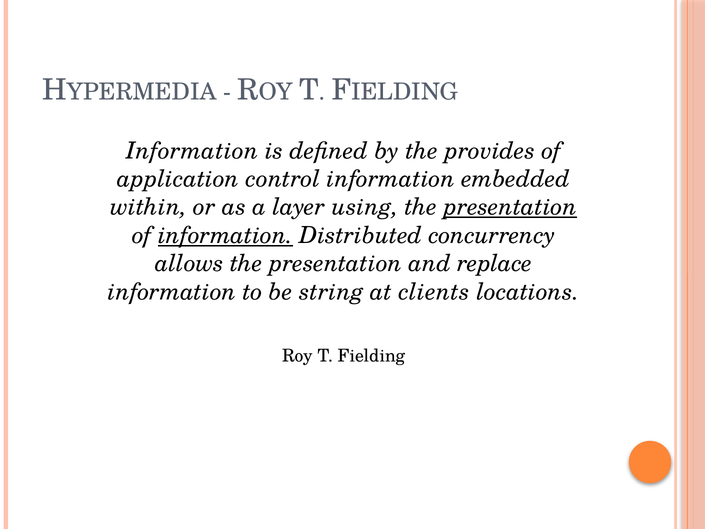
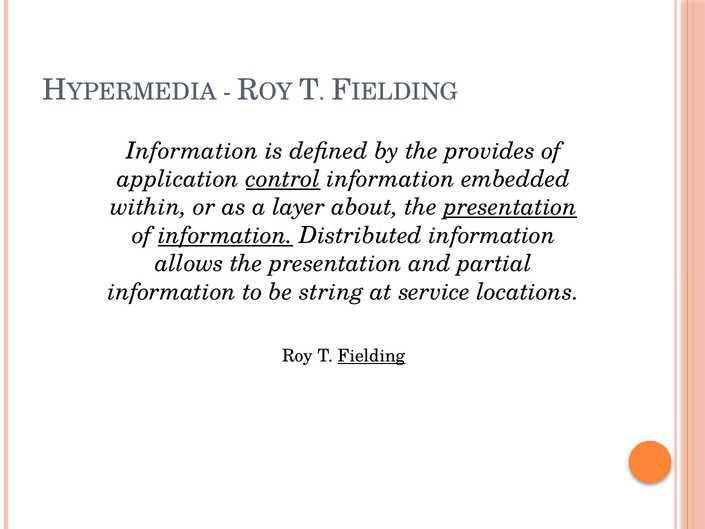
control underline: none -> present (283, 179)
using: using -> about (365, 207)
Distributed concurrency: concurrency -> information (492, 235)
replace: replace -> partial (495, 264)
clients: clients -> service (434, 292)
Fielding underline: none -> present (372, 356)
